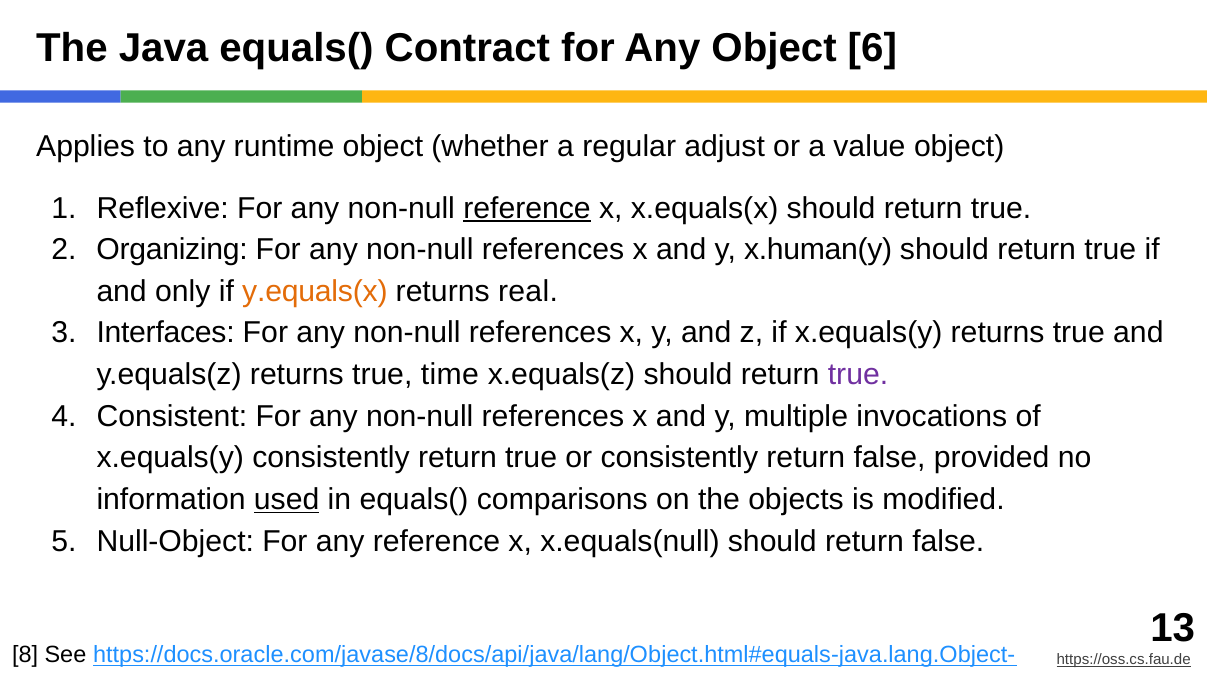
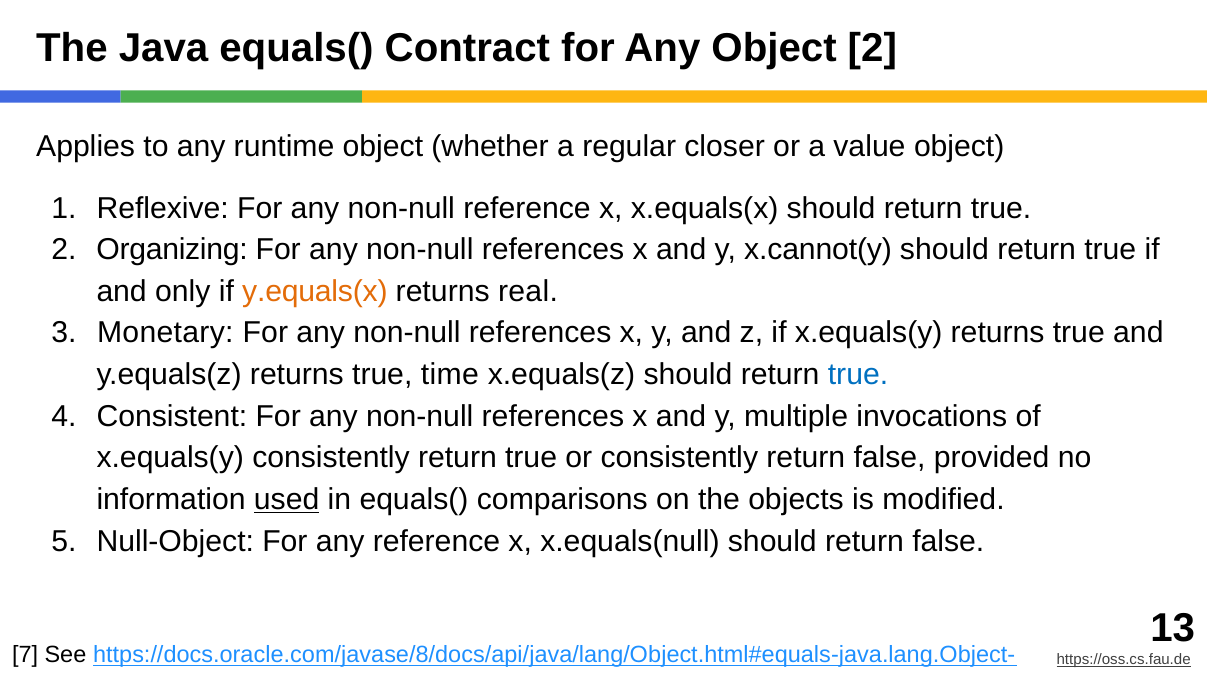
Object 6: 6 -> 2 (872, 48)
adjust: adjust -> closer (725, 146)
reference underline: present -> none (527, 208)
x.human(y: x.human(y -> x.cannot(y (818, 250)
Interfaces: Interfaces -> Monetary (165, 333)
true colour: purple -> blue (858, 375)
8: 8 -> 7 (25, 655)
